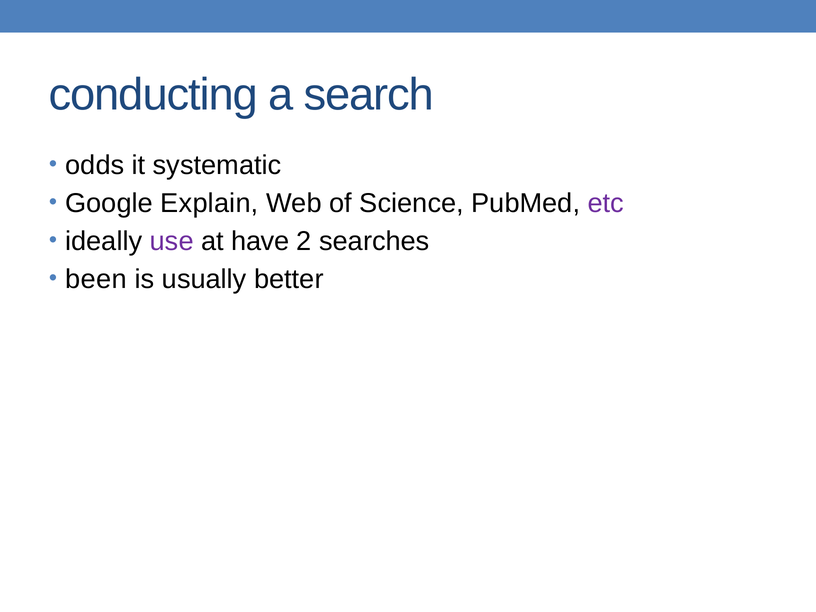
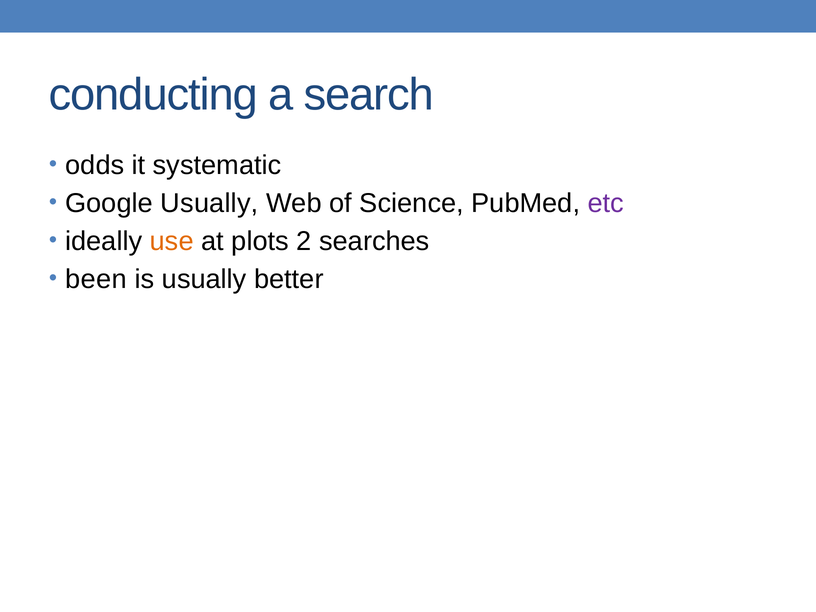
Google Explain: Explain -> Usually (209, 203)
use colour: purple -> orange (172, 241)
have: have -> plots (260, 241)
